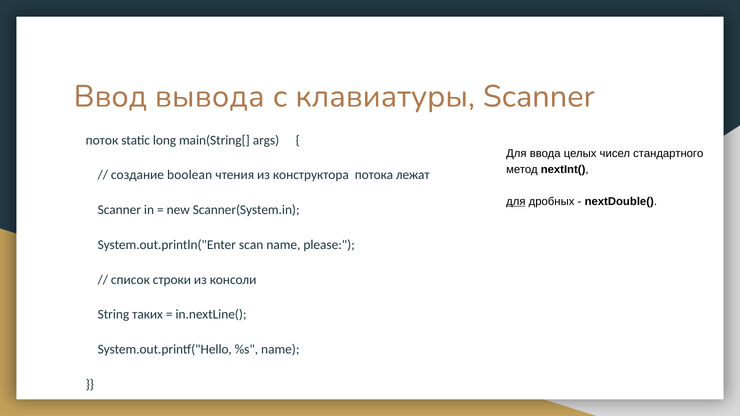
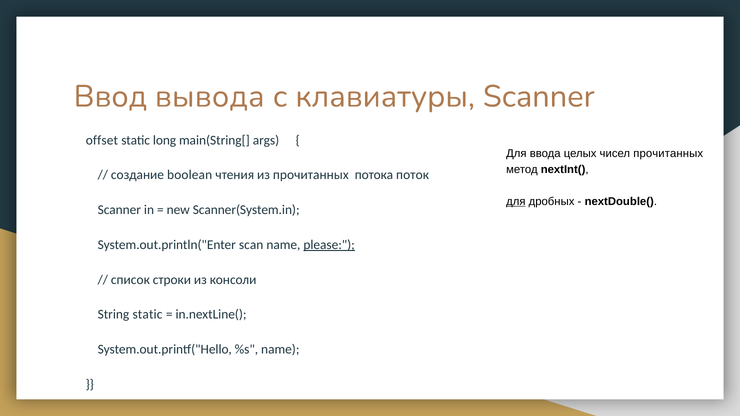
поток: поток -> offset (102, 140)
чисел стандартного: стандартного -> прочитанных (668, 154)
из конструктора: конструктора -> прочитанных (311, 175)
лежат: лежат -> поток (413, 175)
please underline: none -> present (329, 245)
String таких: таких -> static (147, 315)
